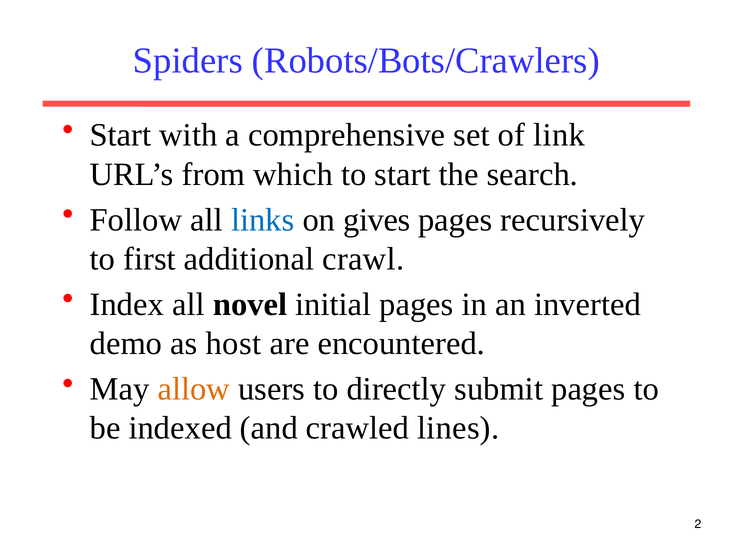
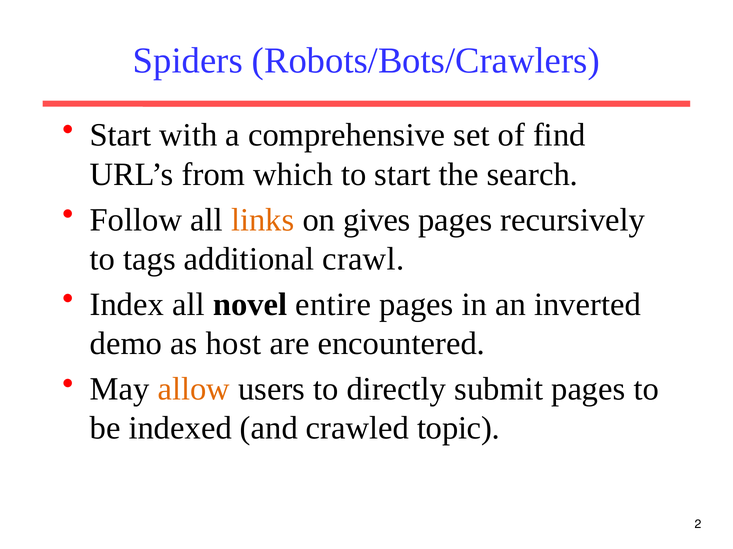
link: link -> find (559, 135)
links colour: blue -> orange (263, 220)
first: first -> tags (150, 259)
initial: initial -> entire (333, 305)
lines: lines -> topic (458, 429)
